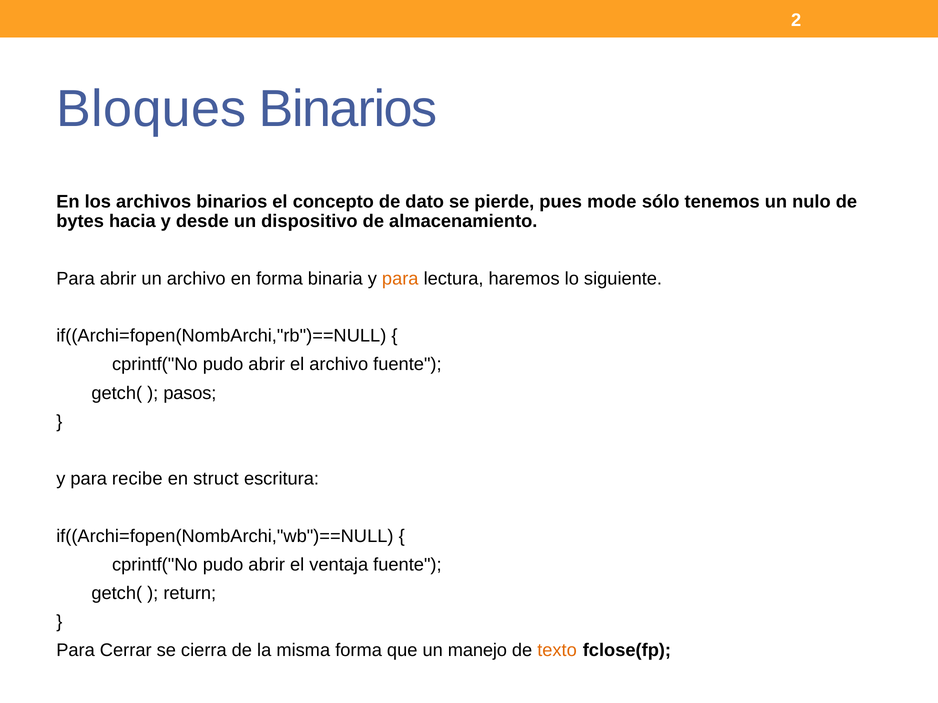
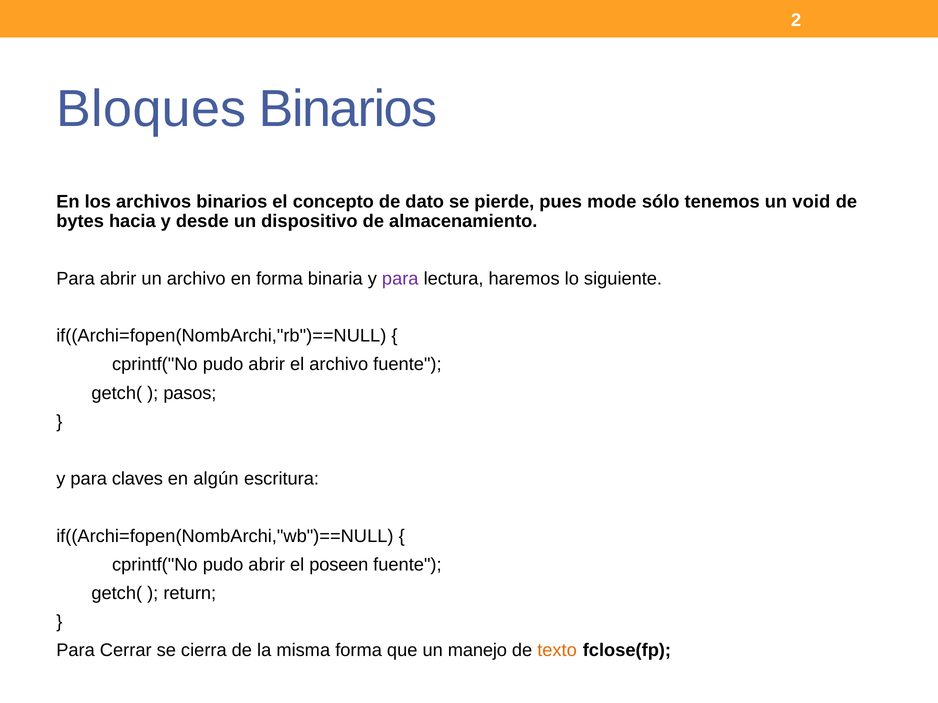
nulo: nulo -> void (811, 202)
para colour: orange -> purple (400, 279)
recibe: recibe -> claves (137, 479)
struct: struct -> algún (216, 479)
ventaja: ventaja -> poseen (339, 565)
